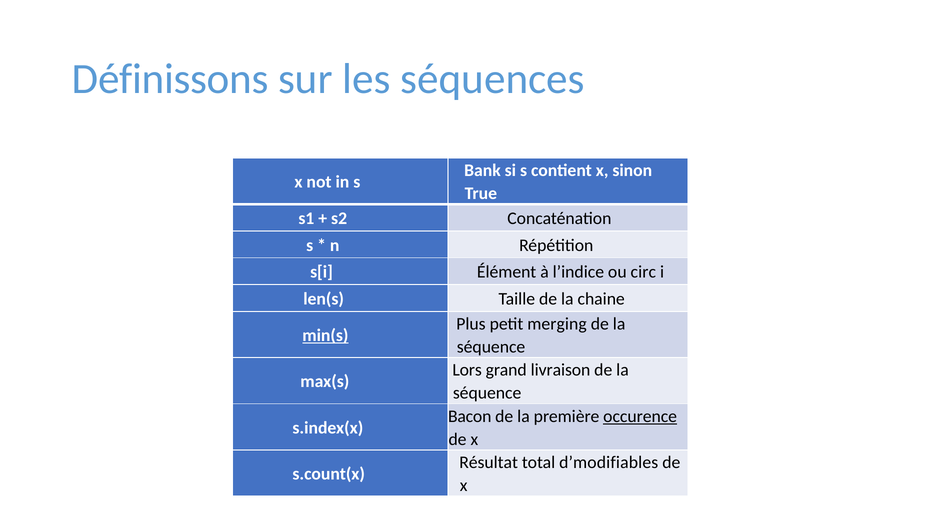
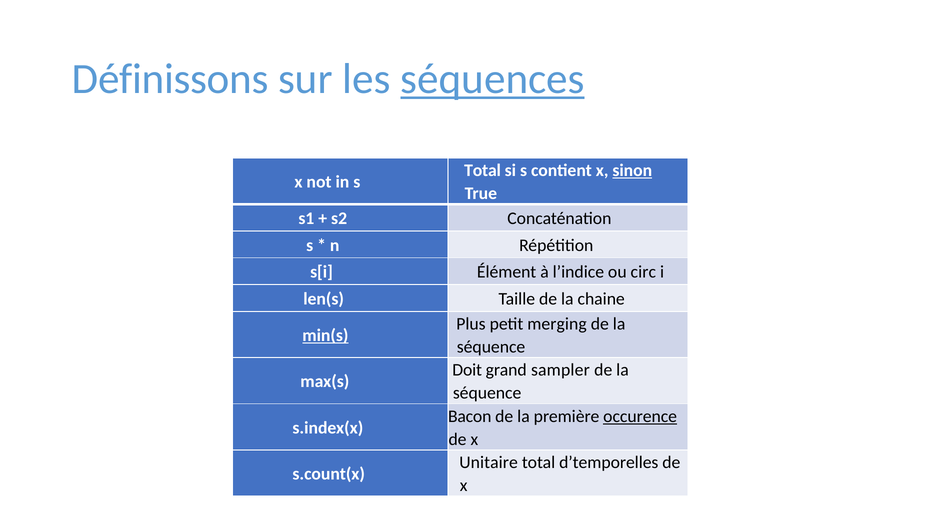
séquences underline: none -> present (493, 79)
Bank: Bank -> Total (483, 171)
sinon underline: none -> present (632, 171)
Lors: Lors -> Doit (467, 370)
livraison: livraison -> sampler (560, 370)
Résultat: Résultat -> Unitaire (489, 462)
d’modifiables: d’modifiables -> d’temporelles (609, 462)
